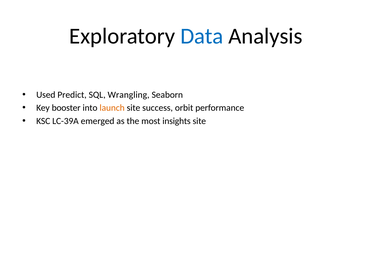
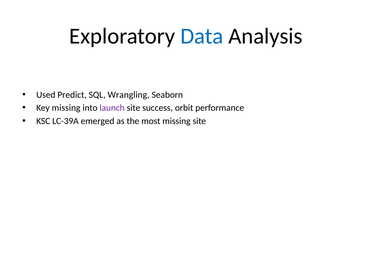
Key booster: booster -> missing (66, 108)
launch colour: orange -> purple (112, 108)
most insights: insights -> missing (176, 121)
